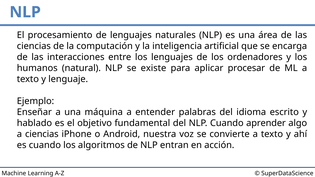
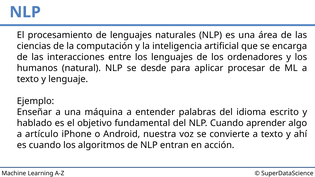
existe: existe -> desde (154, 68)
a ciencias: ciencias -> artículo (42, 134)
